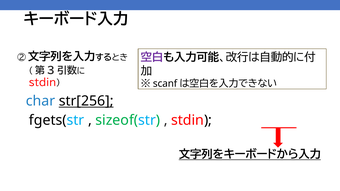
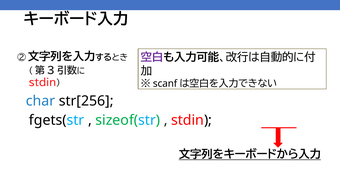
str[256 underline: present -> none (86, 101)
